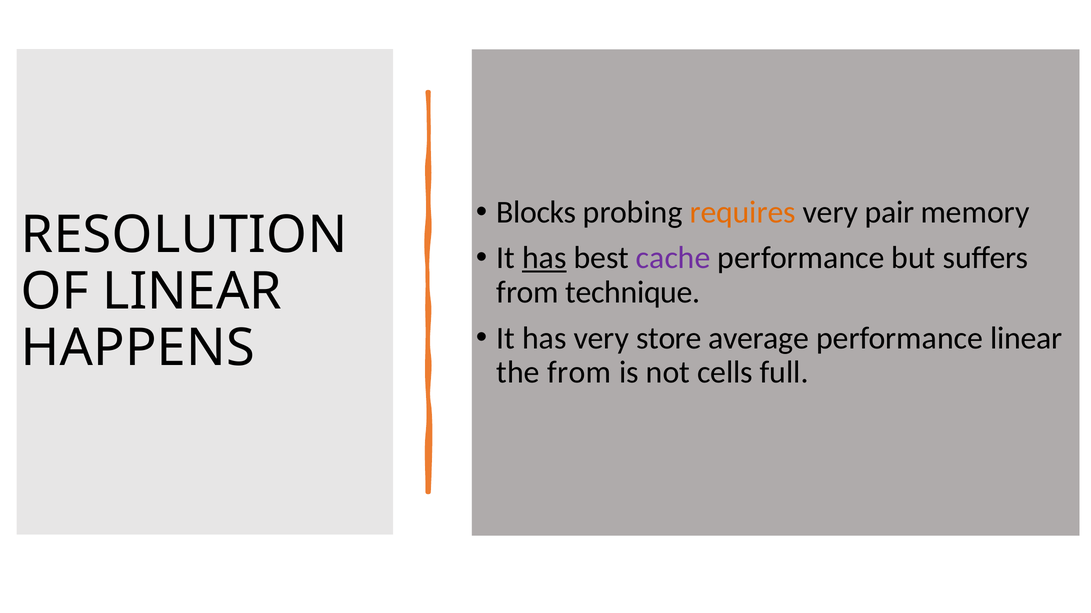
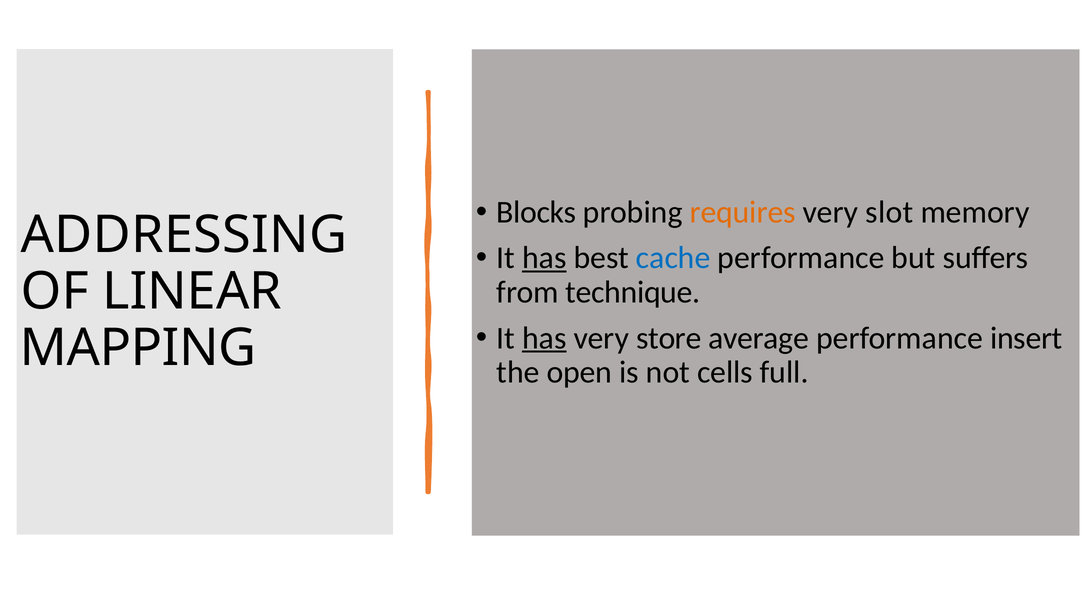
pair: pair -> slot (889, 213)
RESOLUTION: RESOLUTION -> ADDRESSING (184, 235)
cache colour: purple -> blue (673, 258)
has underline: none -> present (544, 338)
performance linear: linear -> insert (1026, 338)
HAPPENS: HAPPENS -> MAPPING (138, 348)
the from: from -> open (579, 373)
